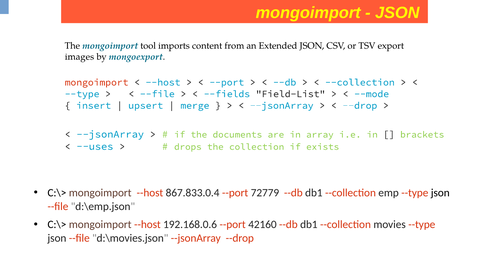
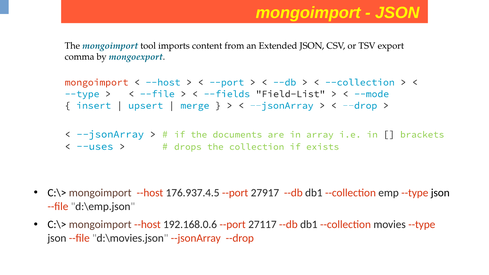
images: images -> comma (80, 57)
867.833.0.4: 867.833.0.4 -> 176.937.4.5 (193, 193)
72779: 72779 -> 27917 (265, 193)
42160: 42160 -> 27117 (262, 225)
